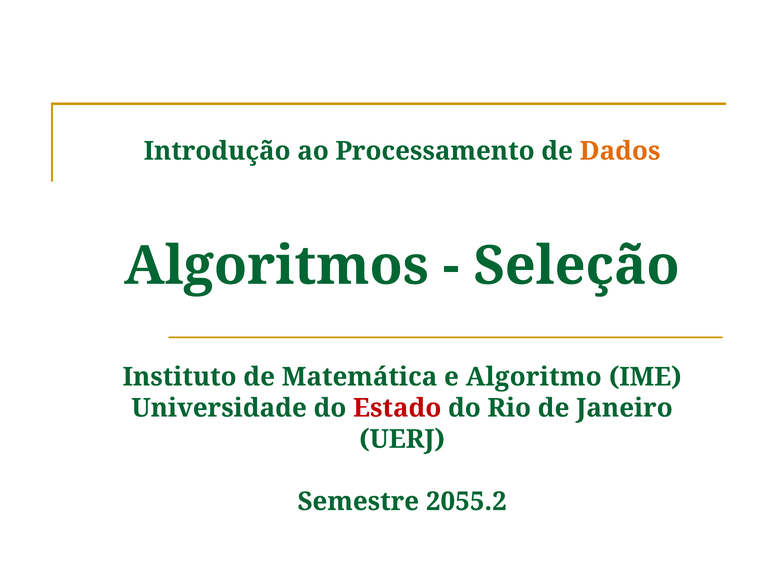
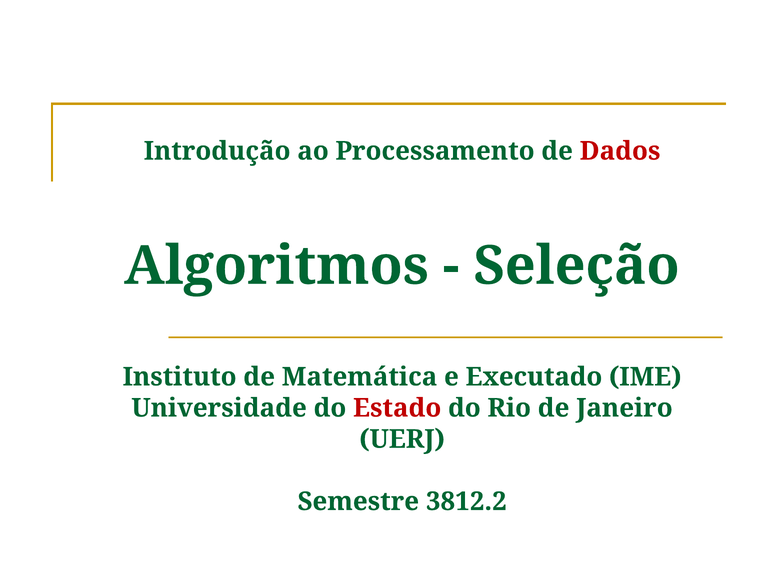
Dados colour: orange -> red (620, 151)
Algoritmo: Algoritmo -> Executado (534, 377)
2055.2: 2055.2 -> 3812.2 (466, 501)
